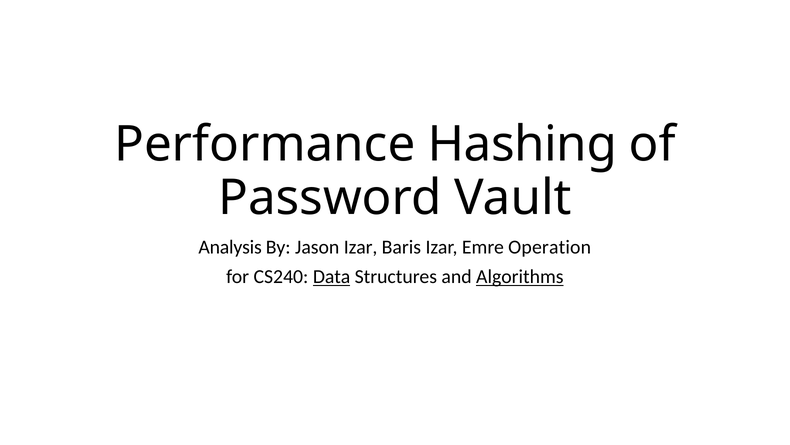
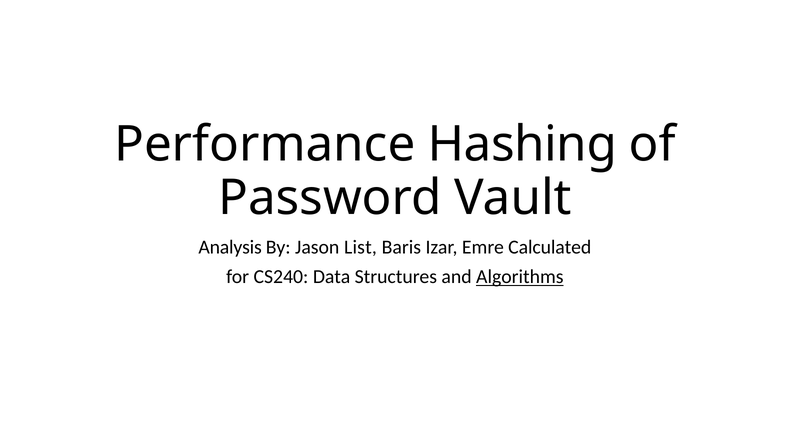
Jason Izar: Izar -> List (360, 247)
Operation: Operation -> Calculated (550, 247)
Data underline: present -> none (332, 276)
